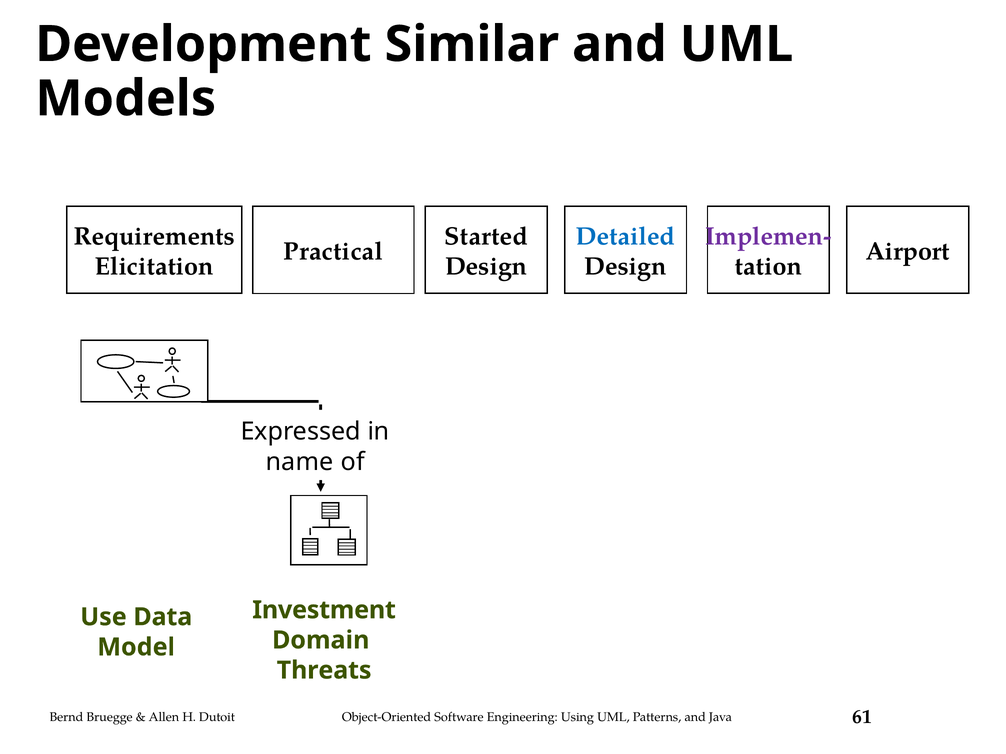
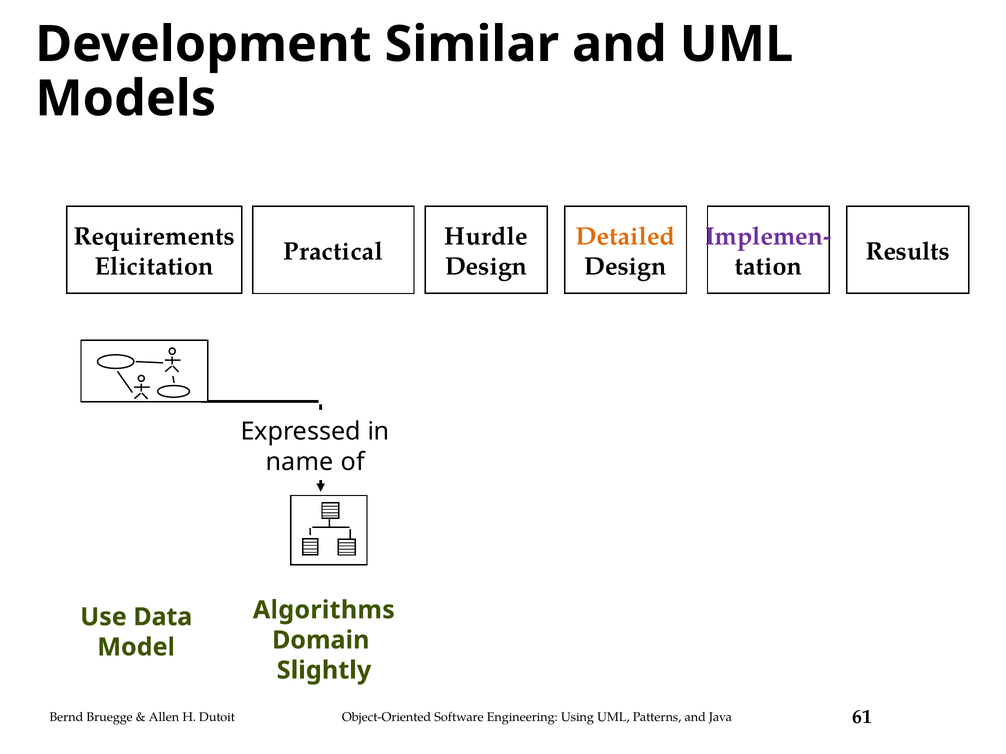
Started: Started -> Hurdle (486, 237)
Detailed colour: blue -> orange (626, 237)
Airport: Airport -> Results (908, 252)
Investment: Investment -> Algorithms (324, 610)
Threats: Threats -> Slightly (324, 671)
